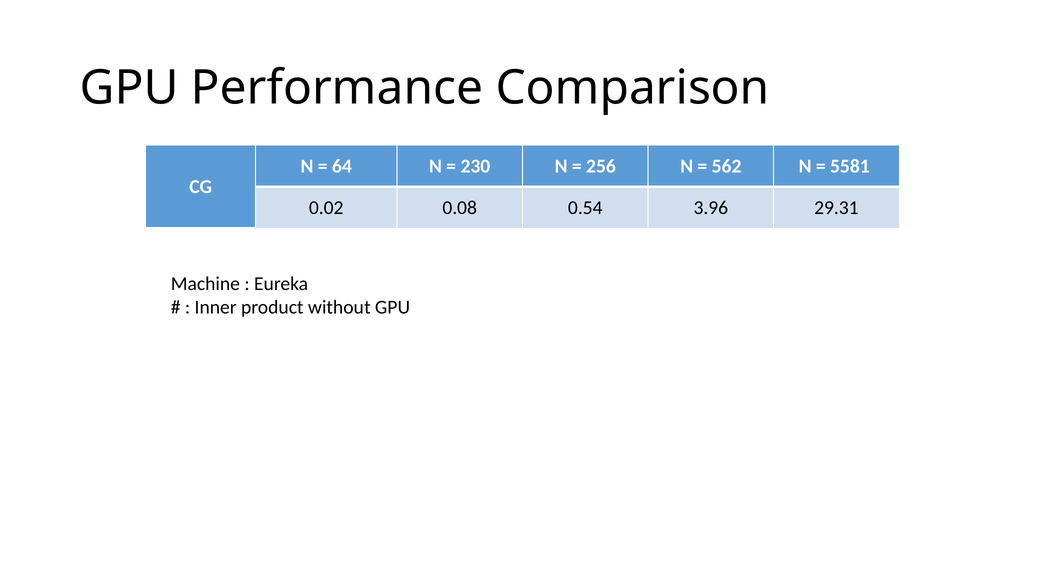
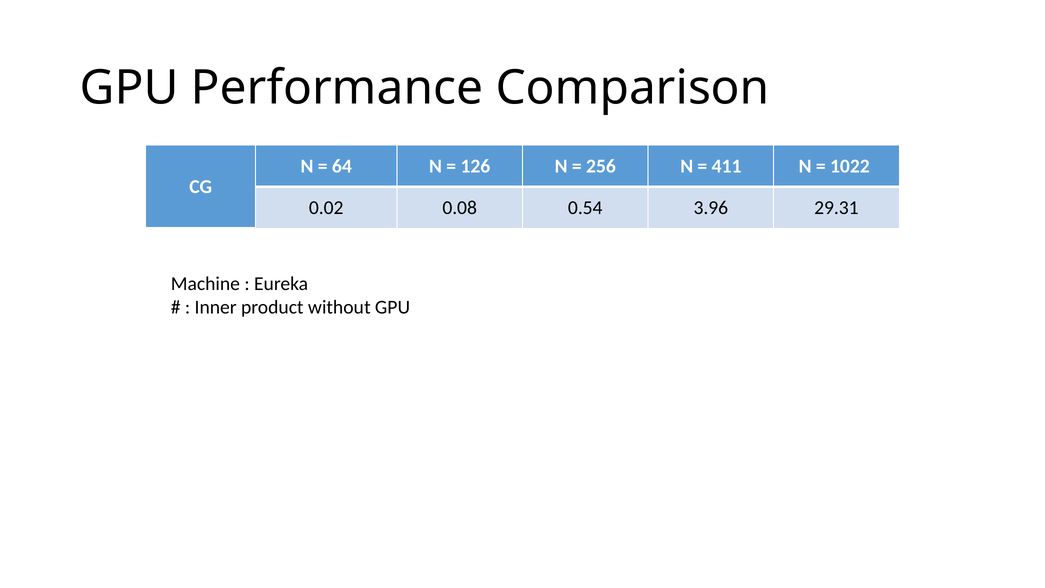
230: 230 -> 126 (475, 166)
562: 562 -> 411 (727, 166)
5581: 5581 -> 1022 (850, 166)
